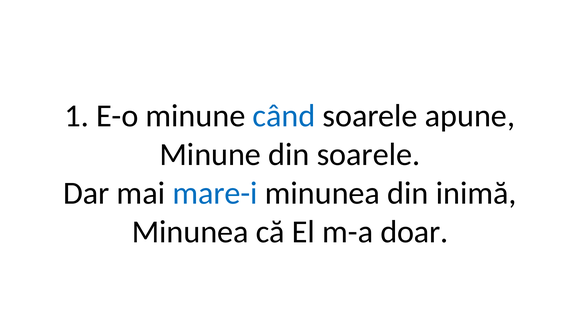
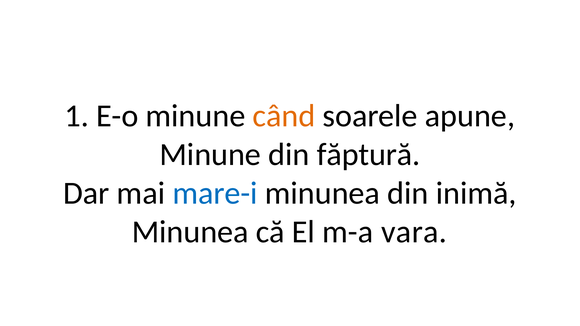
când colour: blue -> orange (284, 116)
din soarele: soarele -> făptură (369, 155)
doar: doar -> vara (414, 232)
